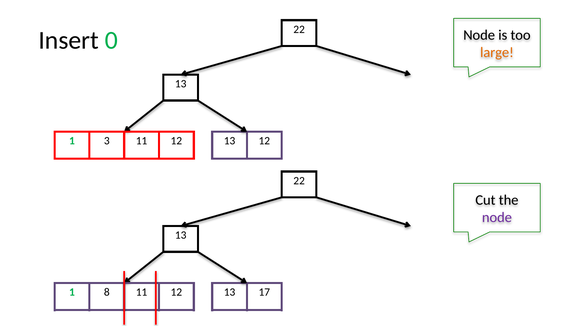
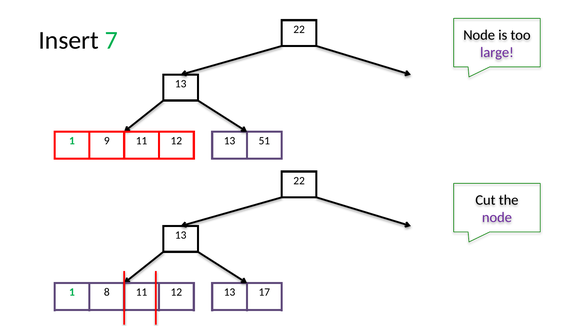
0: 0 -> 7 (111, 40)
large colour: orange -> purple (497, 52)
3: 3 -> 9 (107, 141)
13 12: 12 -> 51 (264, 141)
